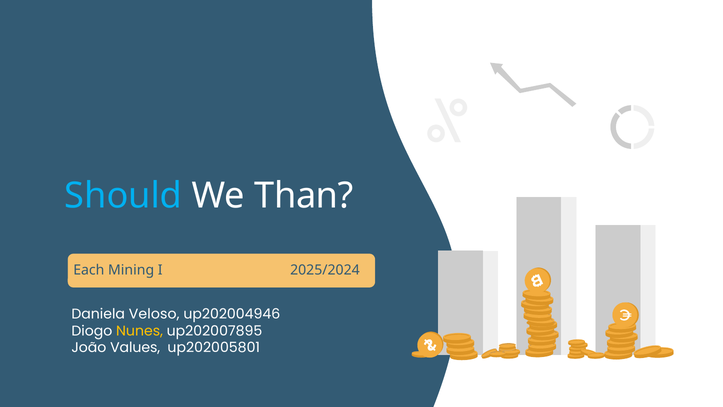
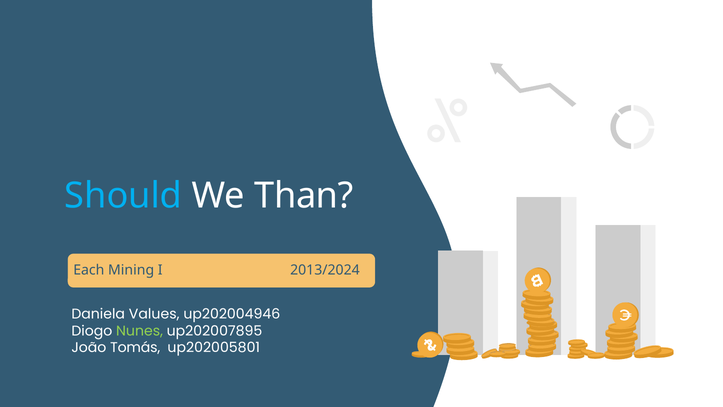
2025/2024: 2025/2024 -> 2013/2024 (325, 270)
Veloso: Veloso -> Values (154, 314)
Nunes colour: yellow -> light green (140, 331)
Values: Values -> Tomás (135, 348)
